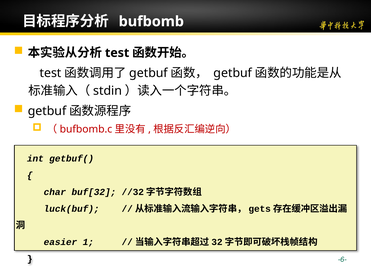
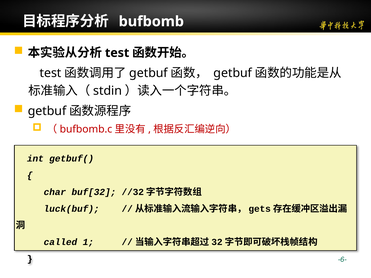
easier: easier -> called (60, 242)
